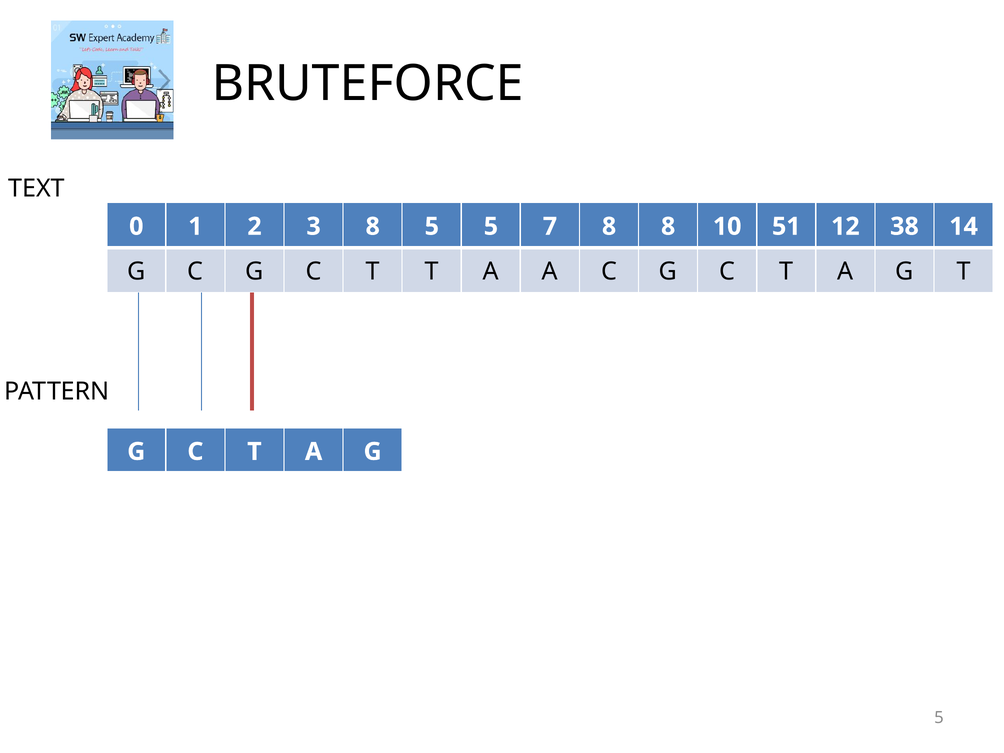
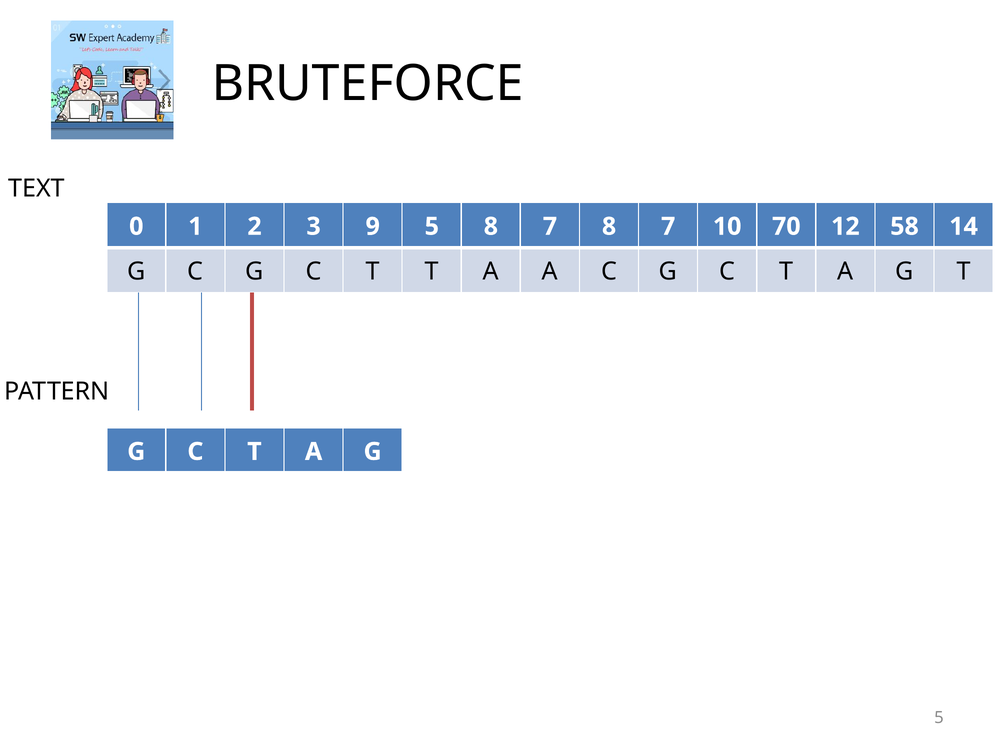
3 8: 8 -> 9 (373, 226)
5 5: 5 -> 8 (491, 226)
7 8 8: 8 -> 7 (668, 226)
51: 51 -> 70 (786, 226)
38: 38 -> 58 (904, 226)
